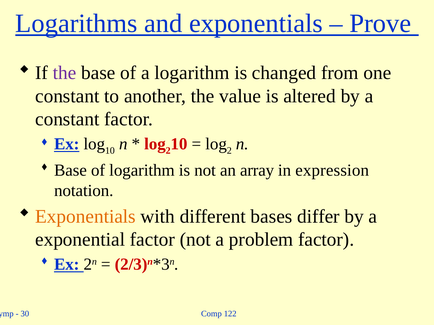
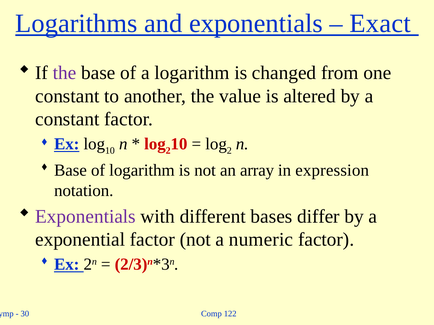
Prove: Prove -> Exact (380, 24)
Exponentials colour: orange -> purple (85, 217)
problem: problem -> numeric (261, 240)
